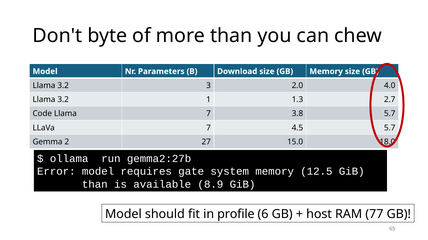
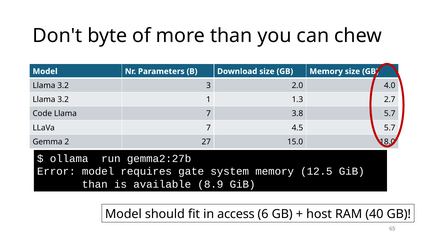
profile: profile -> access (236, 215)
77: 77 -> 40 (374, 215)
